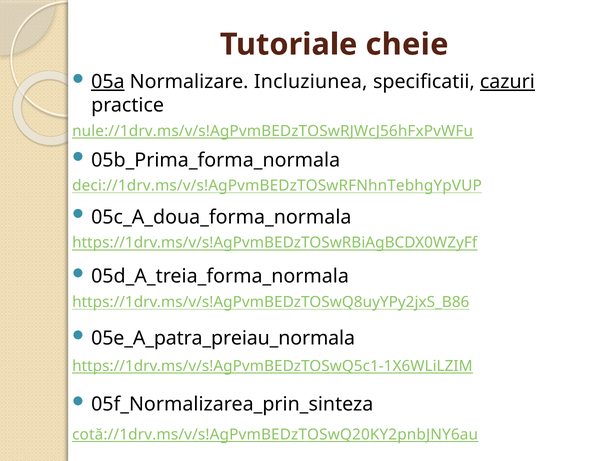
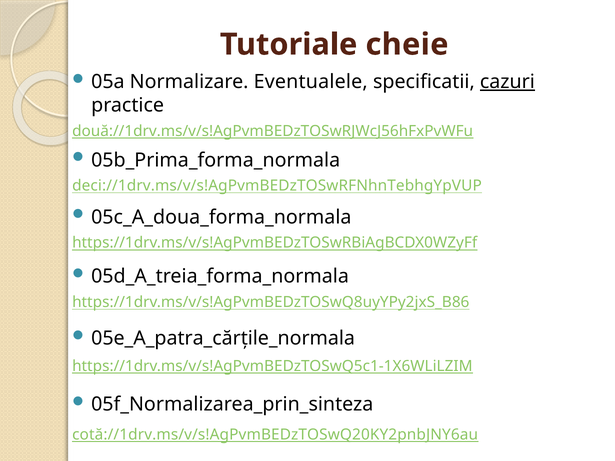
05a underline: present -> none (108, 82)
Incluziunea: Incluziunea -> Eventualele (311, 82)
nule://1drv.ms/v/s!AgPvmBEDzTOSwRJWcJ56hFxPvWFu: nule://1drv.ms/v/s!AgPvmBEDzTOSwRJWcJ56hFxPvWFu -> două://1drv.ms/v/s!AgPvmBEDzTOSwRJWcJ56hFxPvWFu (273, 131)
05e_A_patra_preiau_normala: 05e_A_patra_preiau_normala -> 05e_A_patra_cărţile_normala (223, 338)
